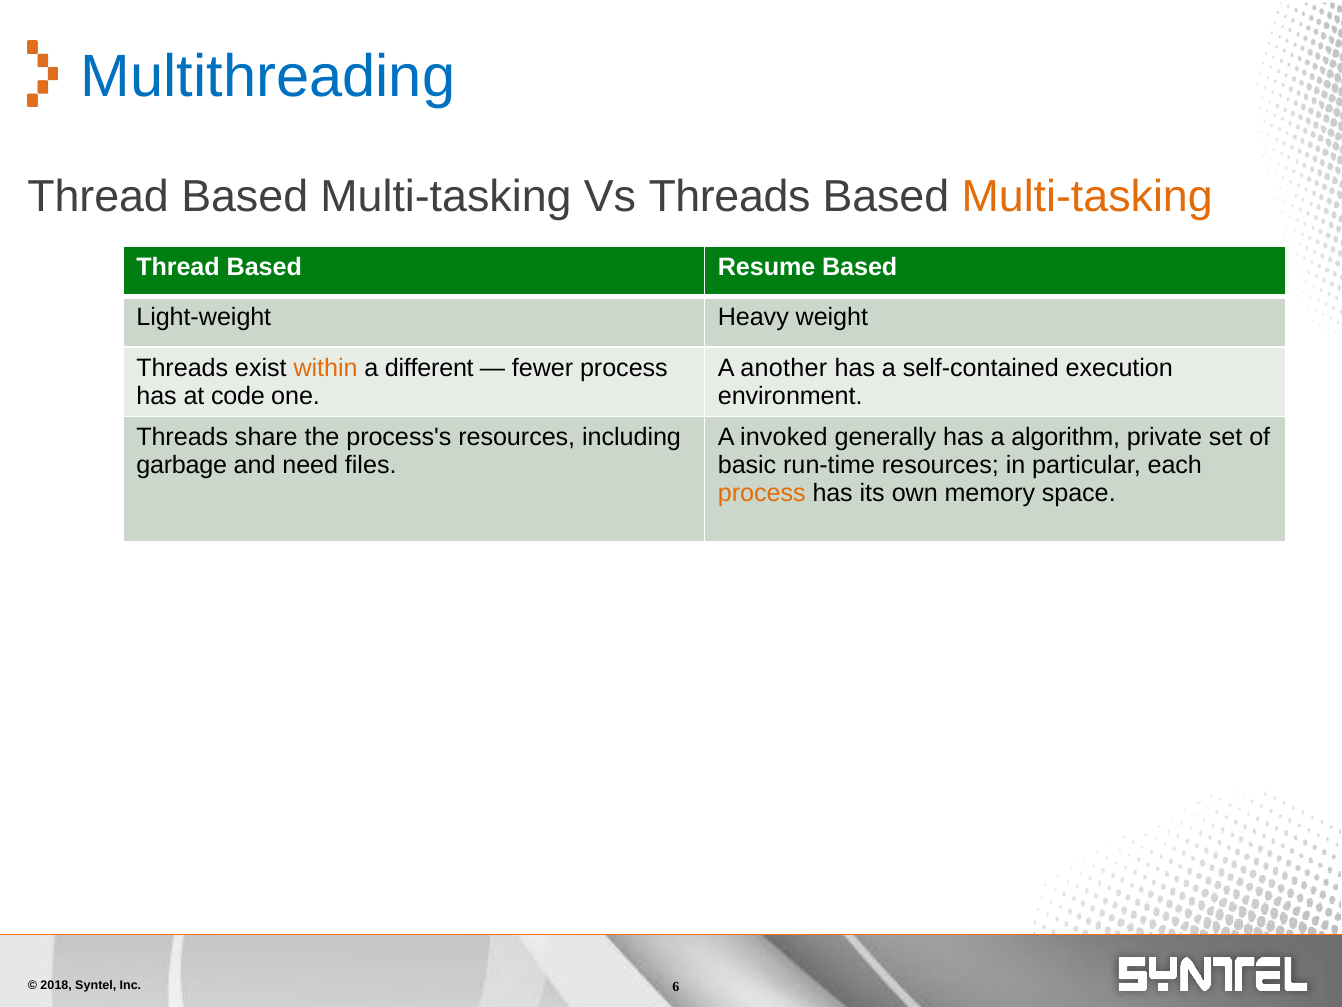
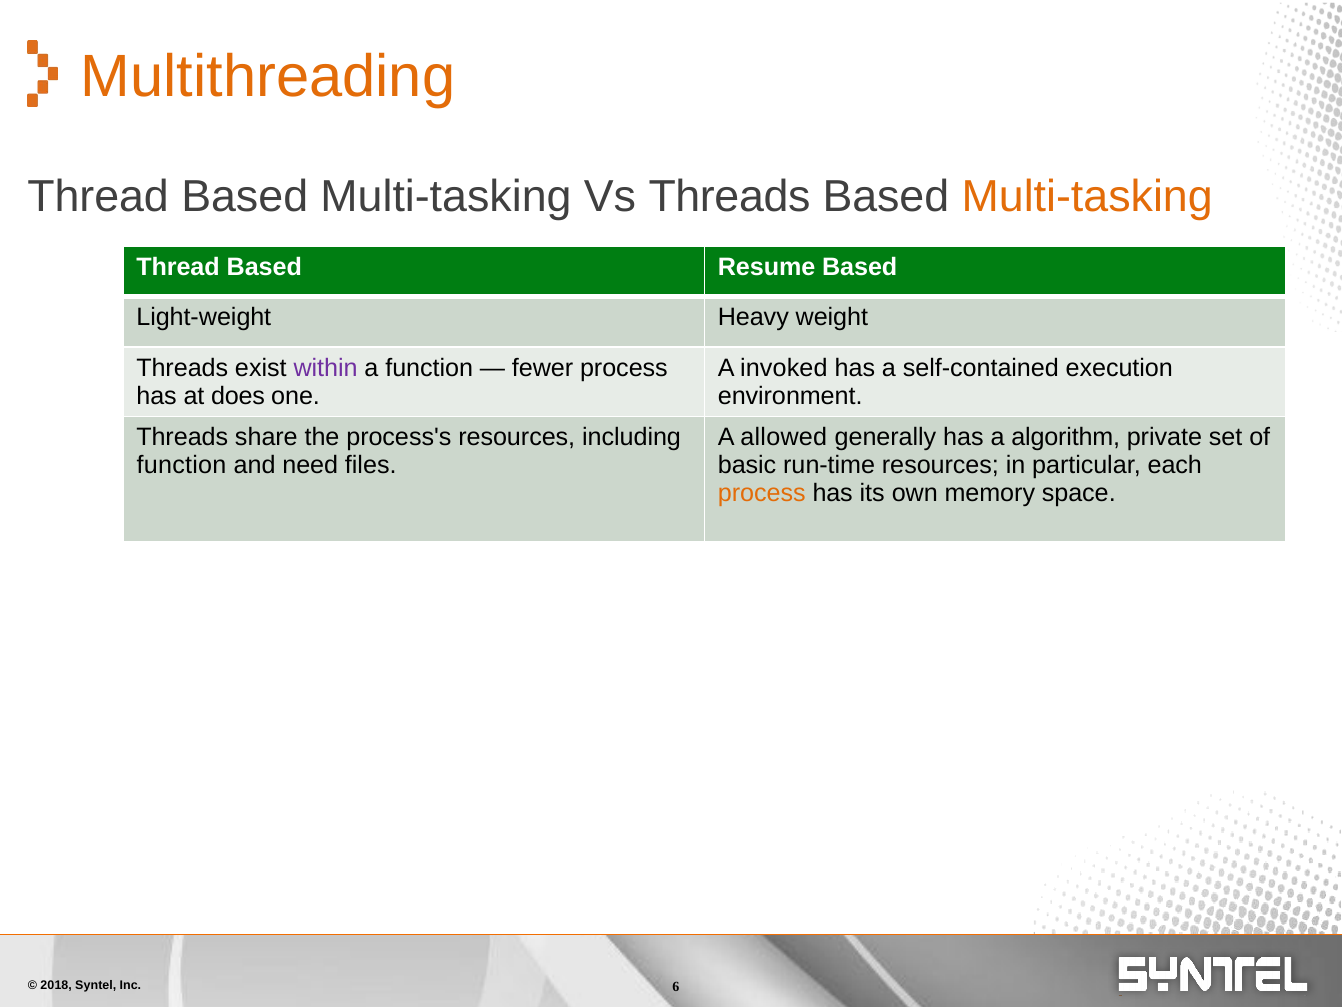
Multithreading colour: blue -> orange (268, 77)
within colour: orange -> purple (326, 368)
a different: different -> function (429, 368)
another: another -> invoked (784, 368)
code: code -> does (238, 396)
invoked: invoked -> allowed (784, 437)
garbage: garbage -> function (181, 465)
